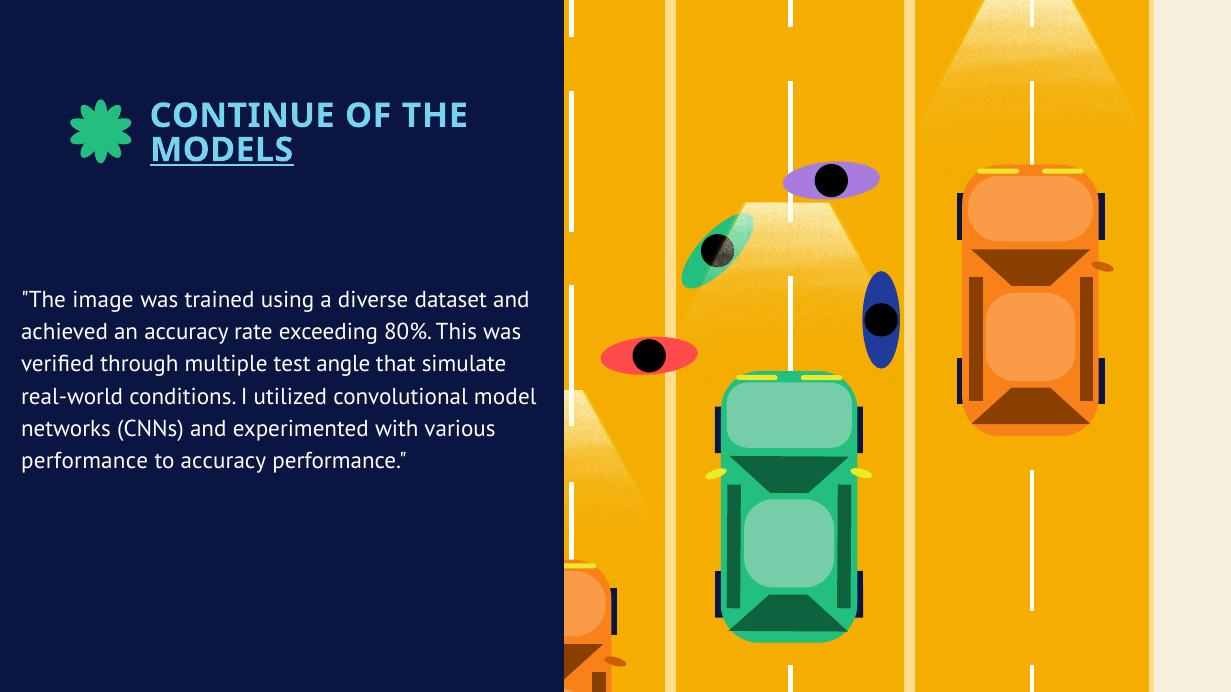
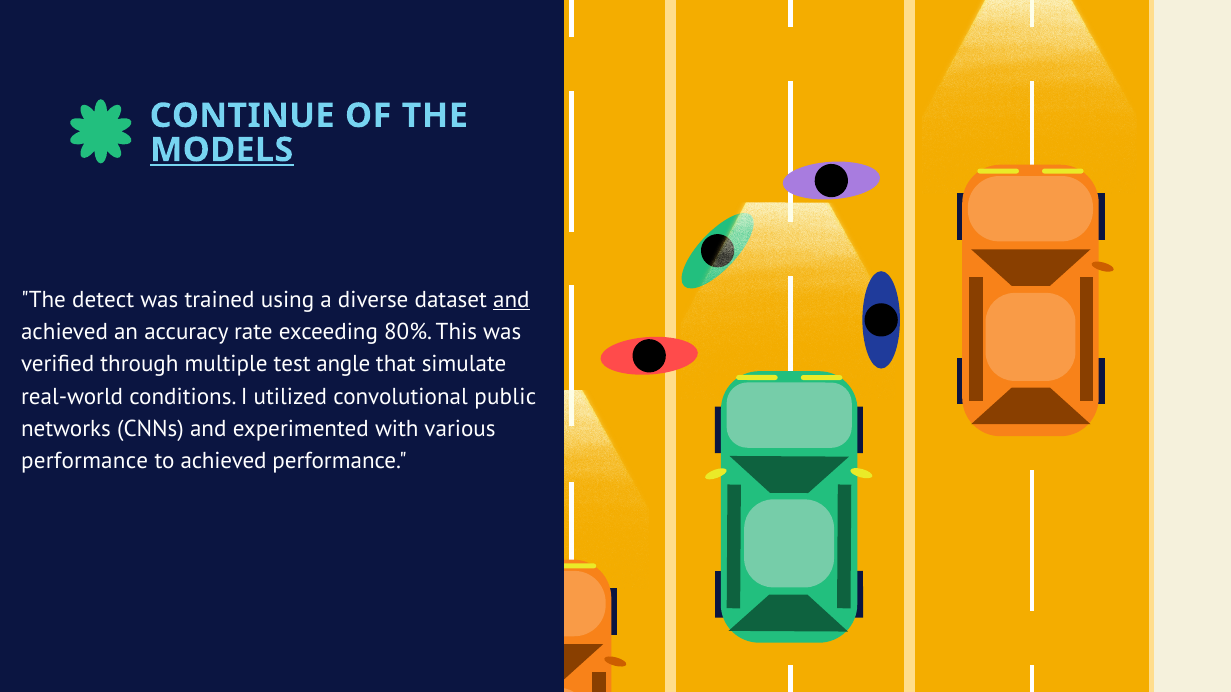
image: image -> detect (103, 300)
and underline: none -> present (511, 300)
model: model -> public (505, 397)
to accuracy: accuracy -> achieved (224, 462)
